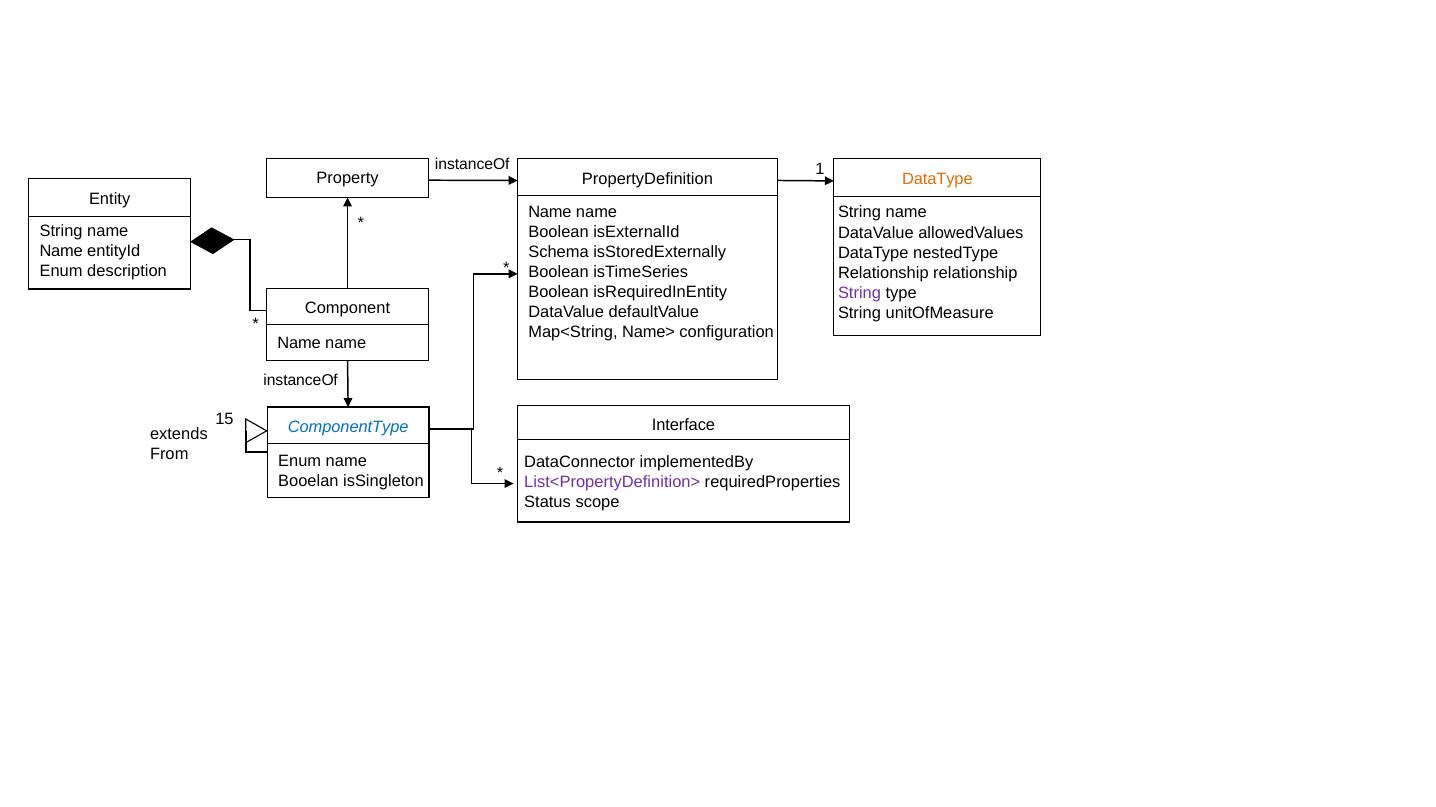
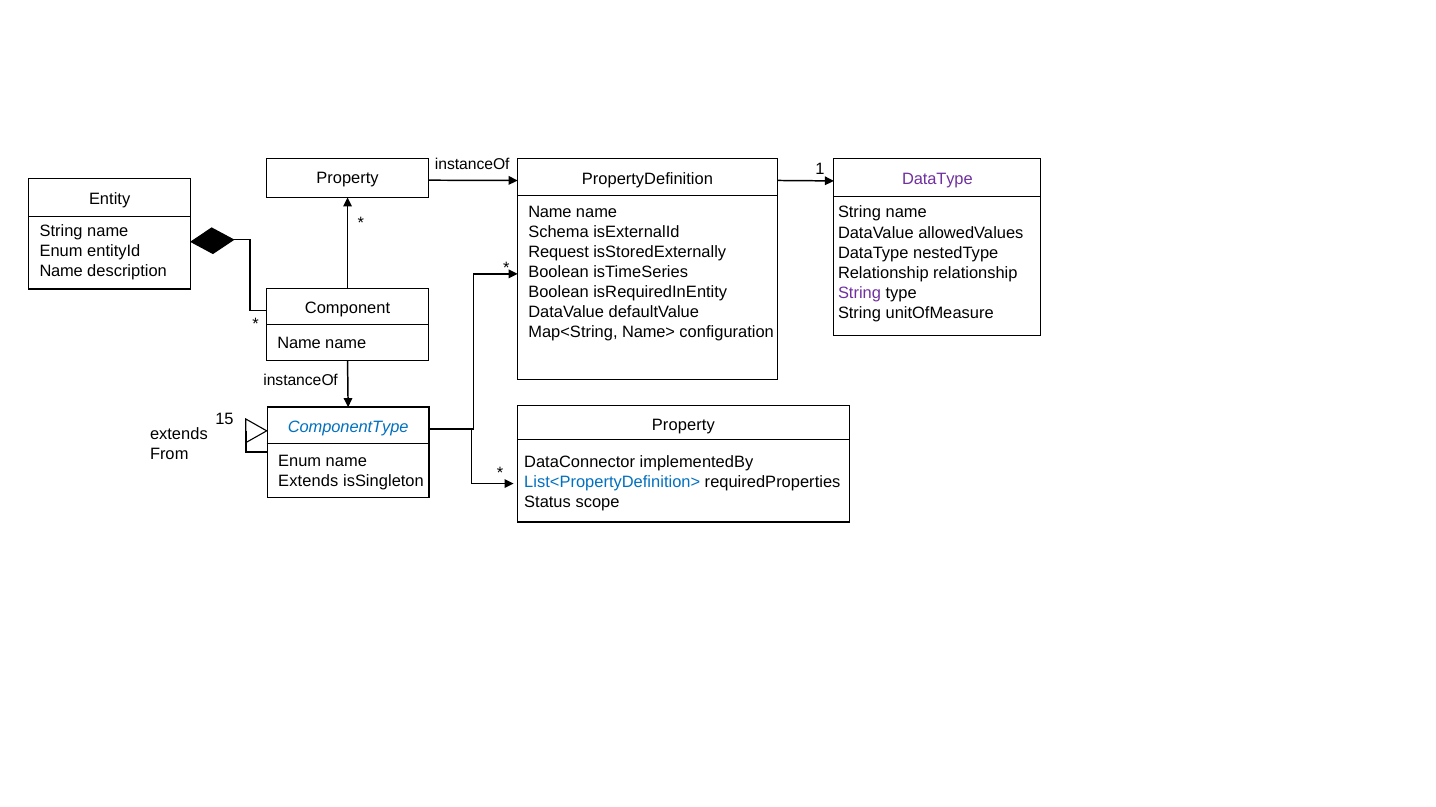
DataType colour: orange -> purple (937, 179)
Boolean: Boolean -> Schema (559, 232)
Name: Name -> Enum (61, 251)
Schema: Schema -> Request (559, 252)
Enum: Enum -> Name (61, 271)
Interface: Interface -> Property (683, 426)
Booelan: Booelan -> Extends (308, 482)
List<PropertyDefinition> colour: purple -> blue (612, 482)
